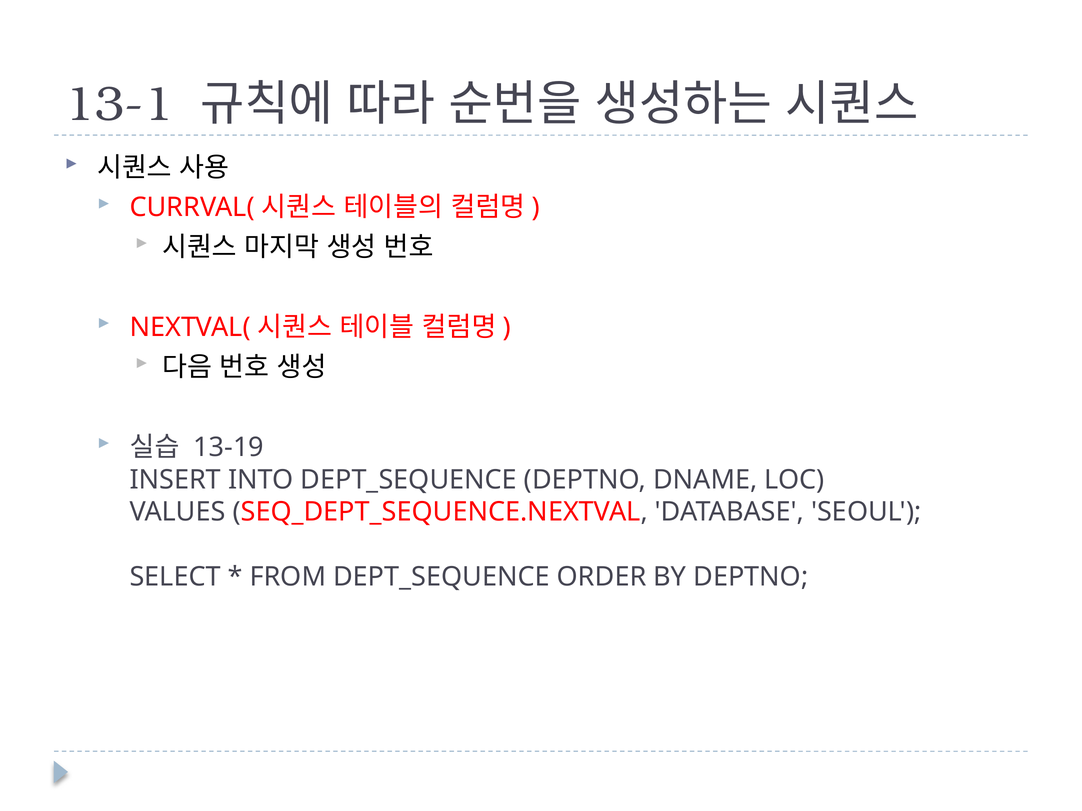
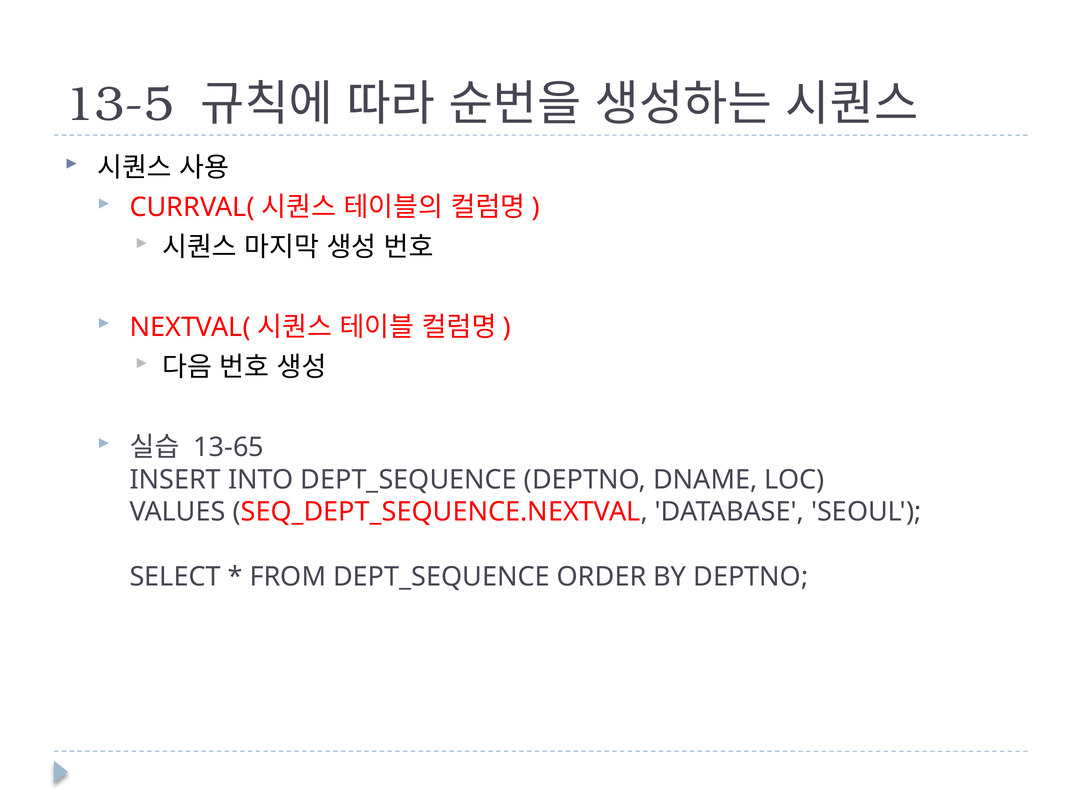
13-1: 13-1 -> 13-5 (119, 104)
13-19: 13-19 -> 13-65 (229, 447)
